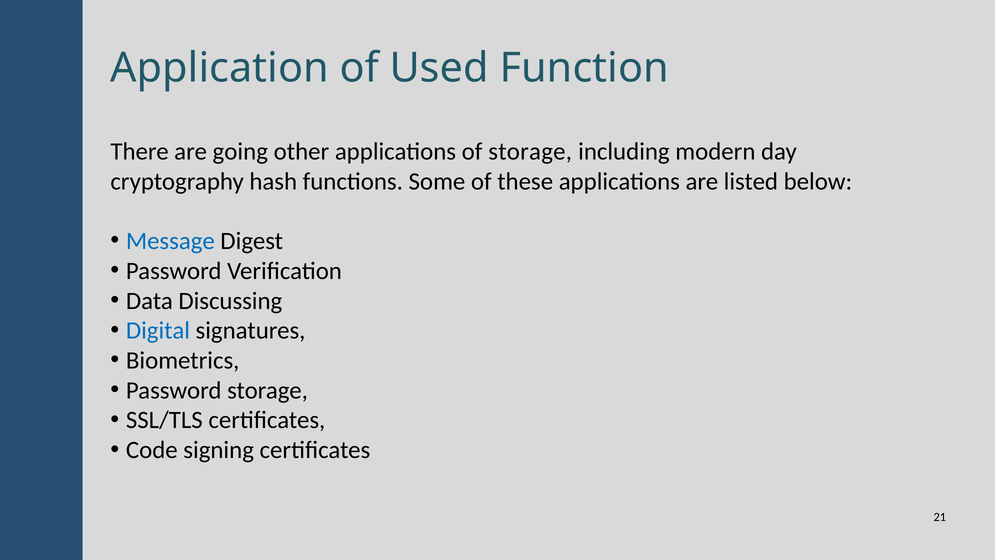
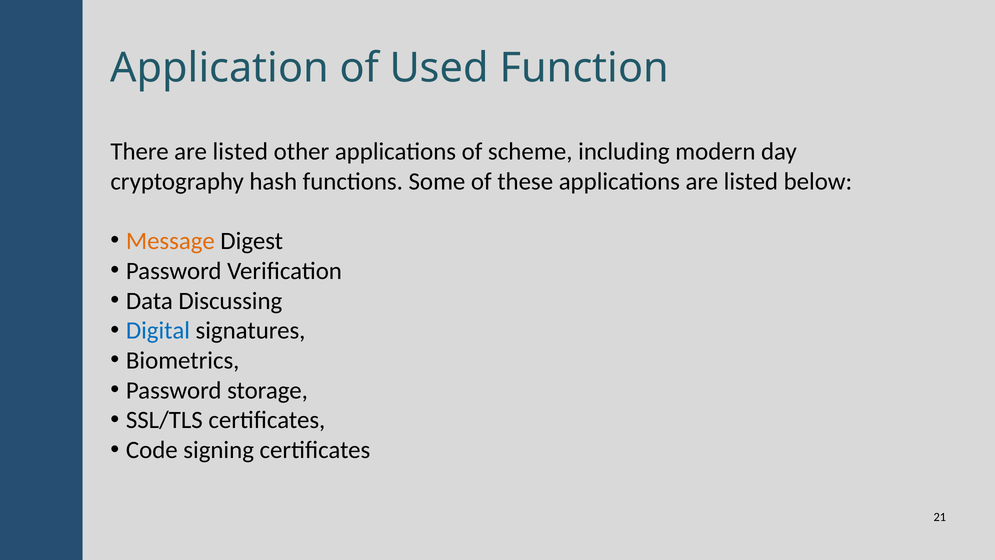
There are going: going -> listed (240, 151)
of storage: storage -> scheme (530, 151)
Message colour: blue -> orange (170, 241)
